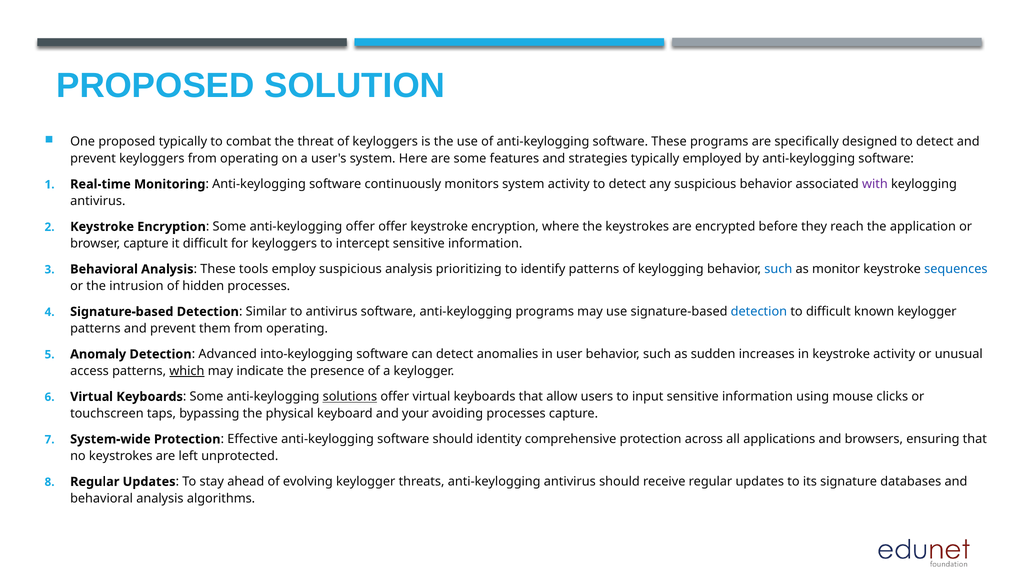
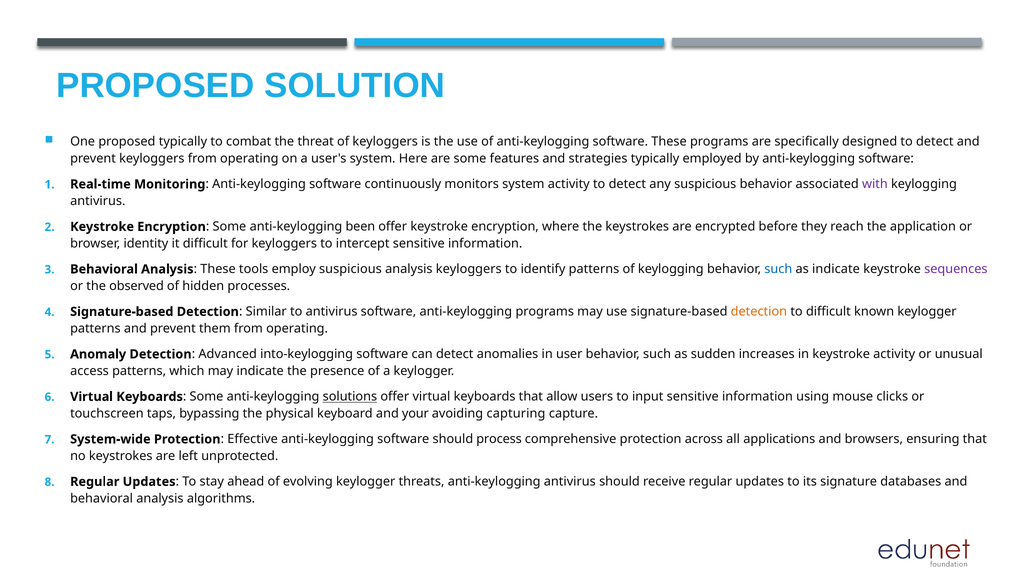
anti-keylogging offer: offer -> been (360, 227)
browser capture: capture -> identity (146, 244)
analysis prioritizing: prioritizing -> keyloggers (469, 269)
as monitor: monitor -> indicate (836, 269)
sequences colour: blue -> purple (956, 269)
intrusion: intrusion -> observed (137, 286)
detection colour: blue -> orange (759, 312)
which underline: present -> none (187, 371)
avoiding processes: processes -> capturing (516, 414)
identity: identity -> process (499, 439)
